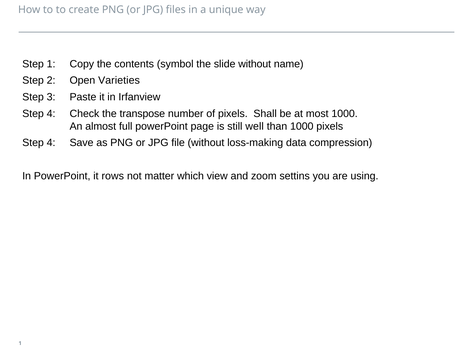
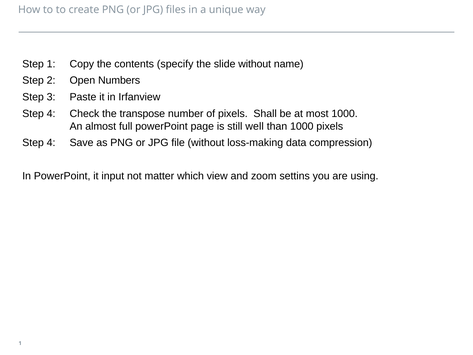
symbol: symbol -> specify (175, 64)
Varieties: Varieties -> Numbers (119, 80)
rows: rows -> input (113, 176)
